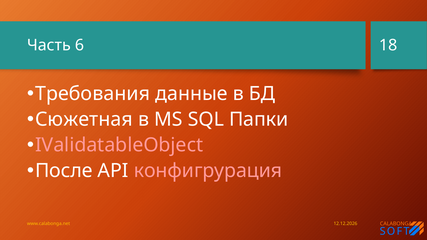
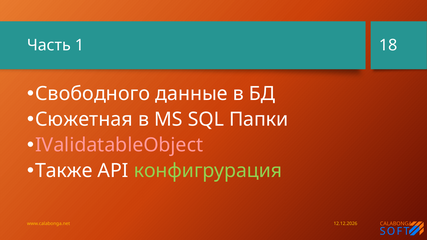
6: 6 -> 1 (79, 45)
Требования: Требования -> Свободного (93, 94)
После: После -> Также (64, 171)
конфигрурация colour: pink -> light green (208, 171)
